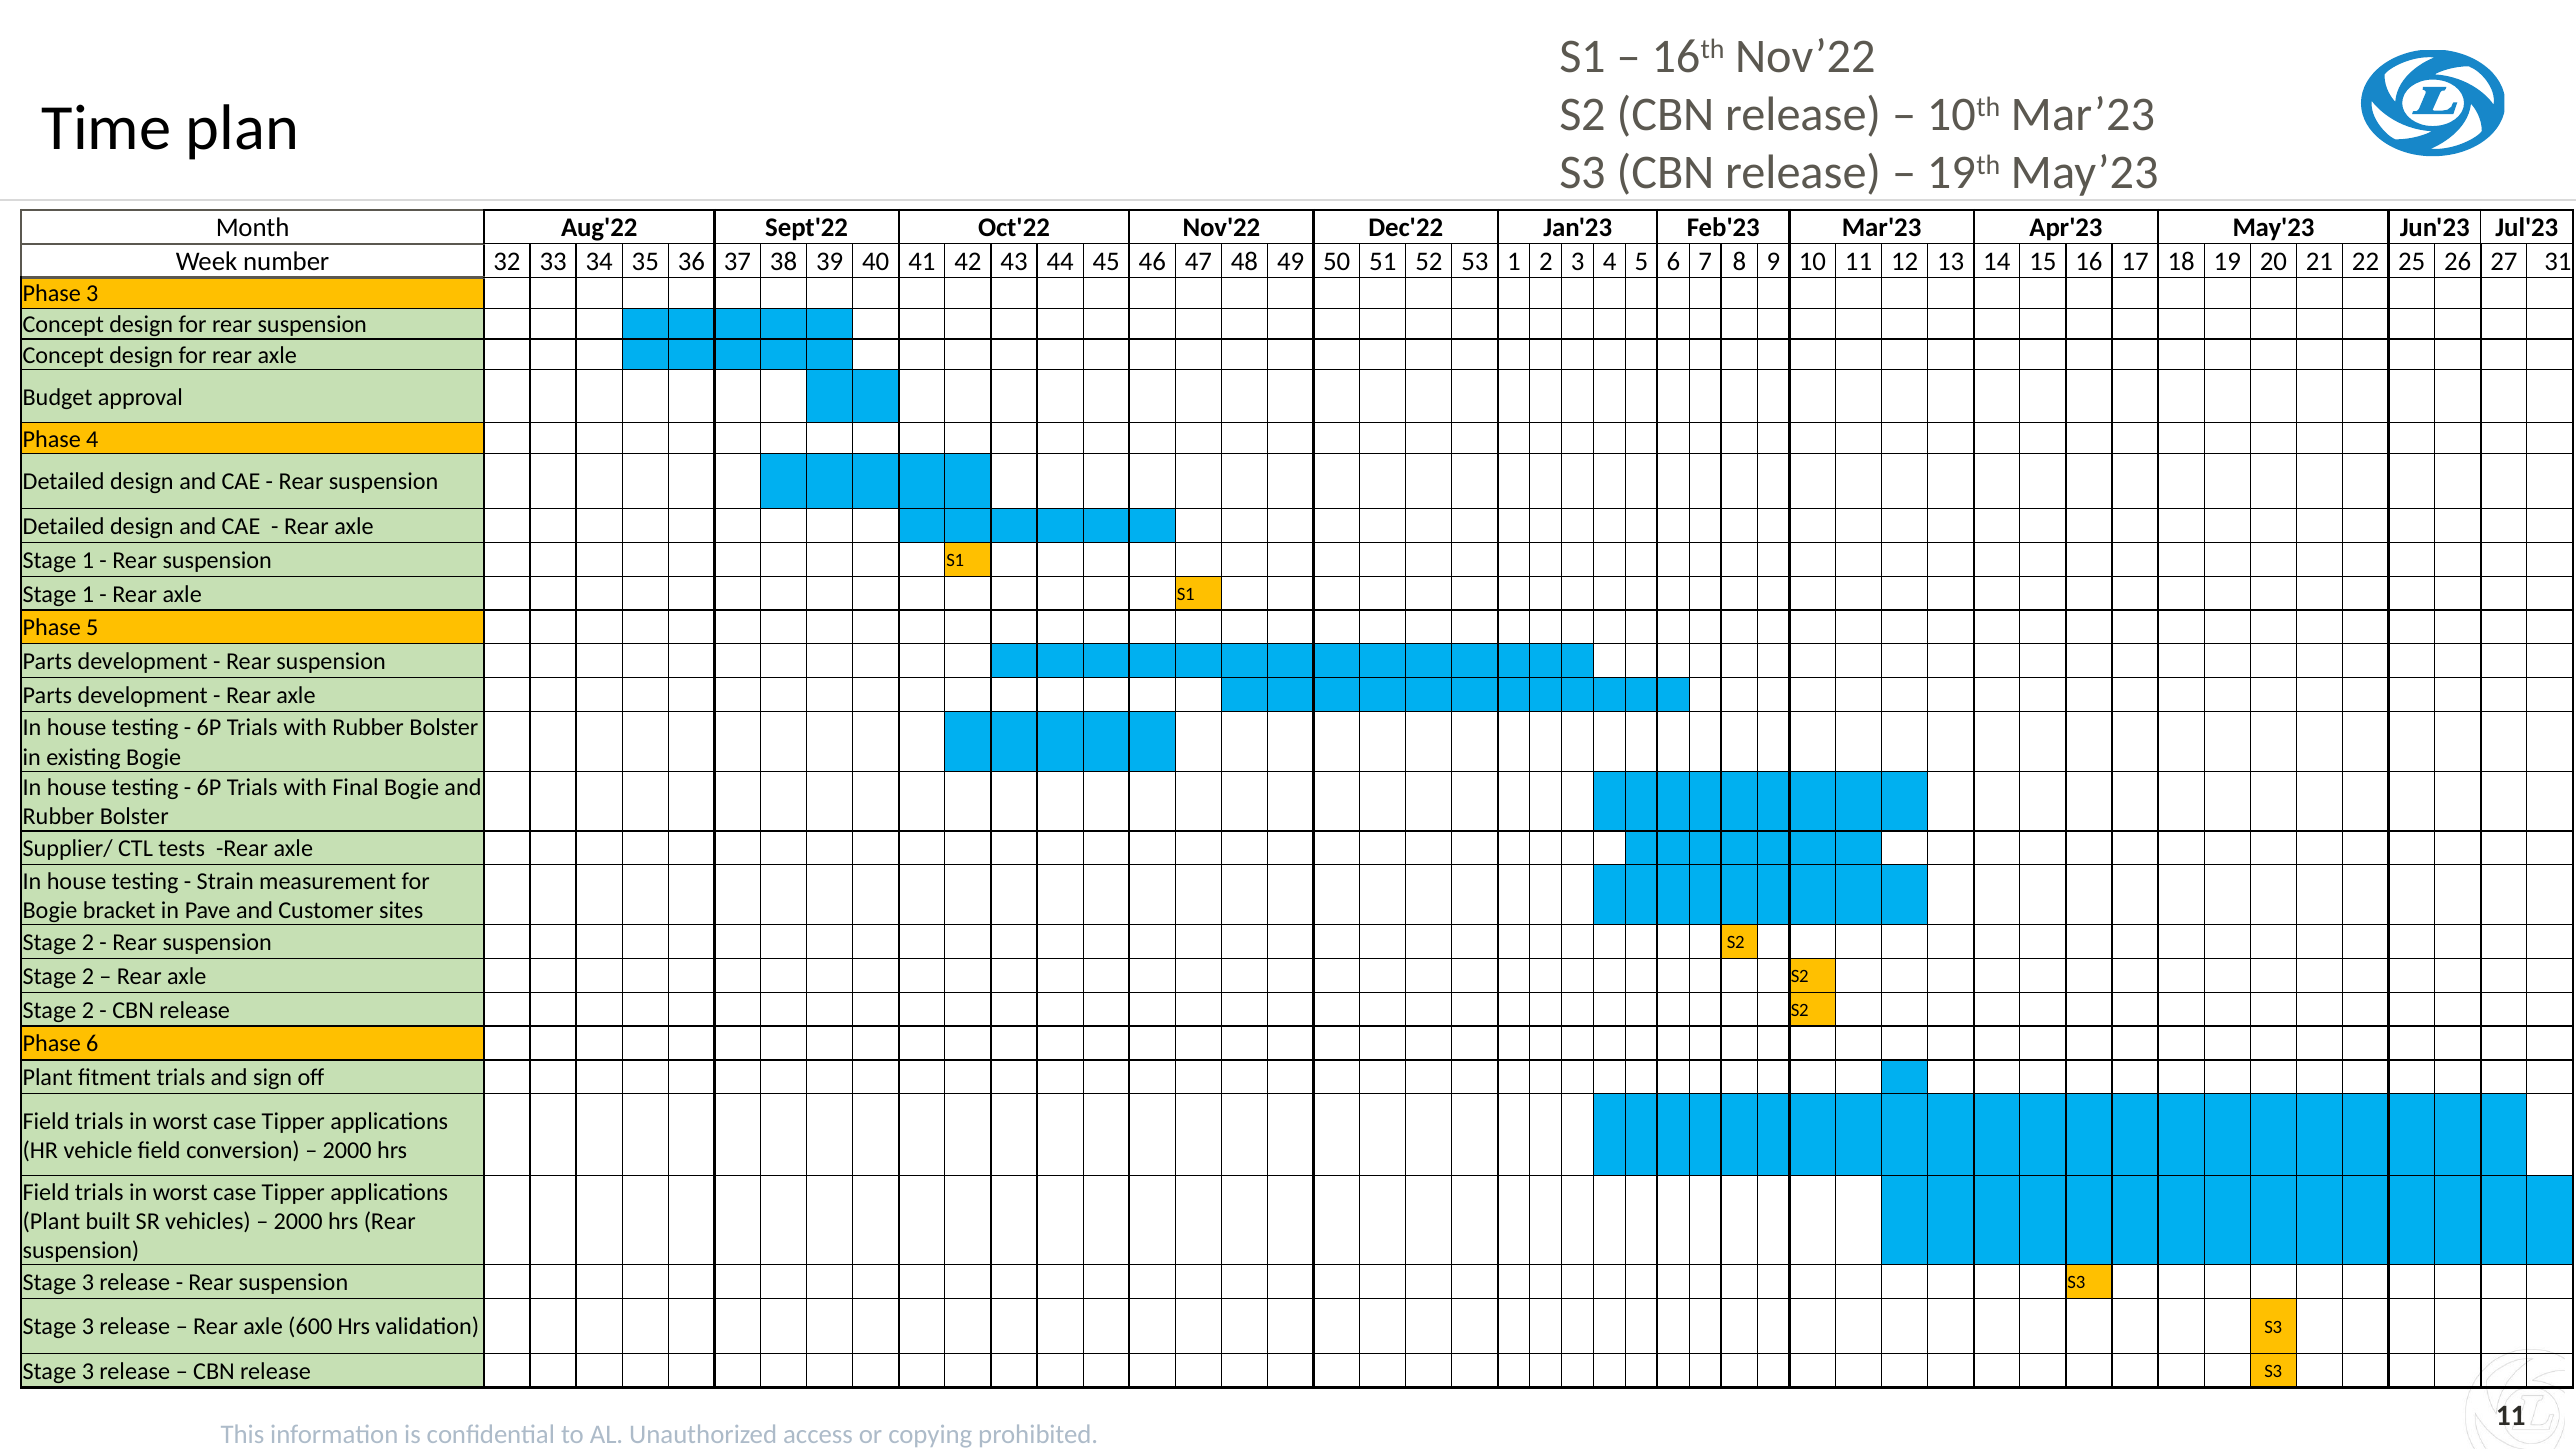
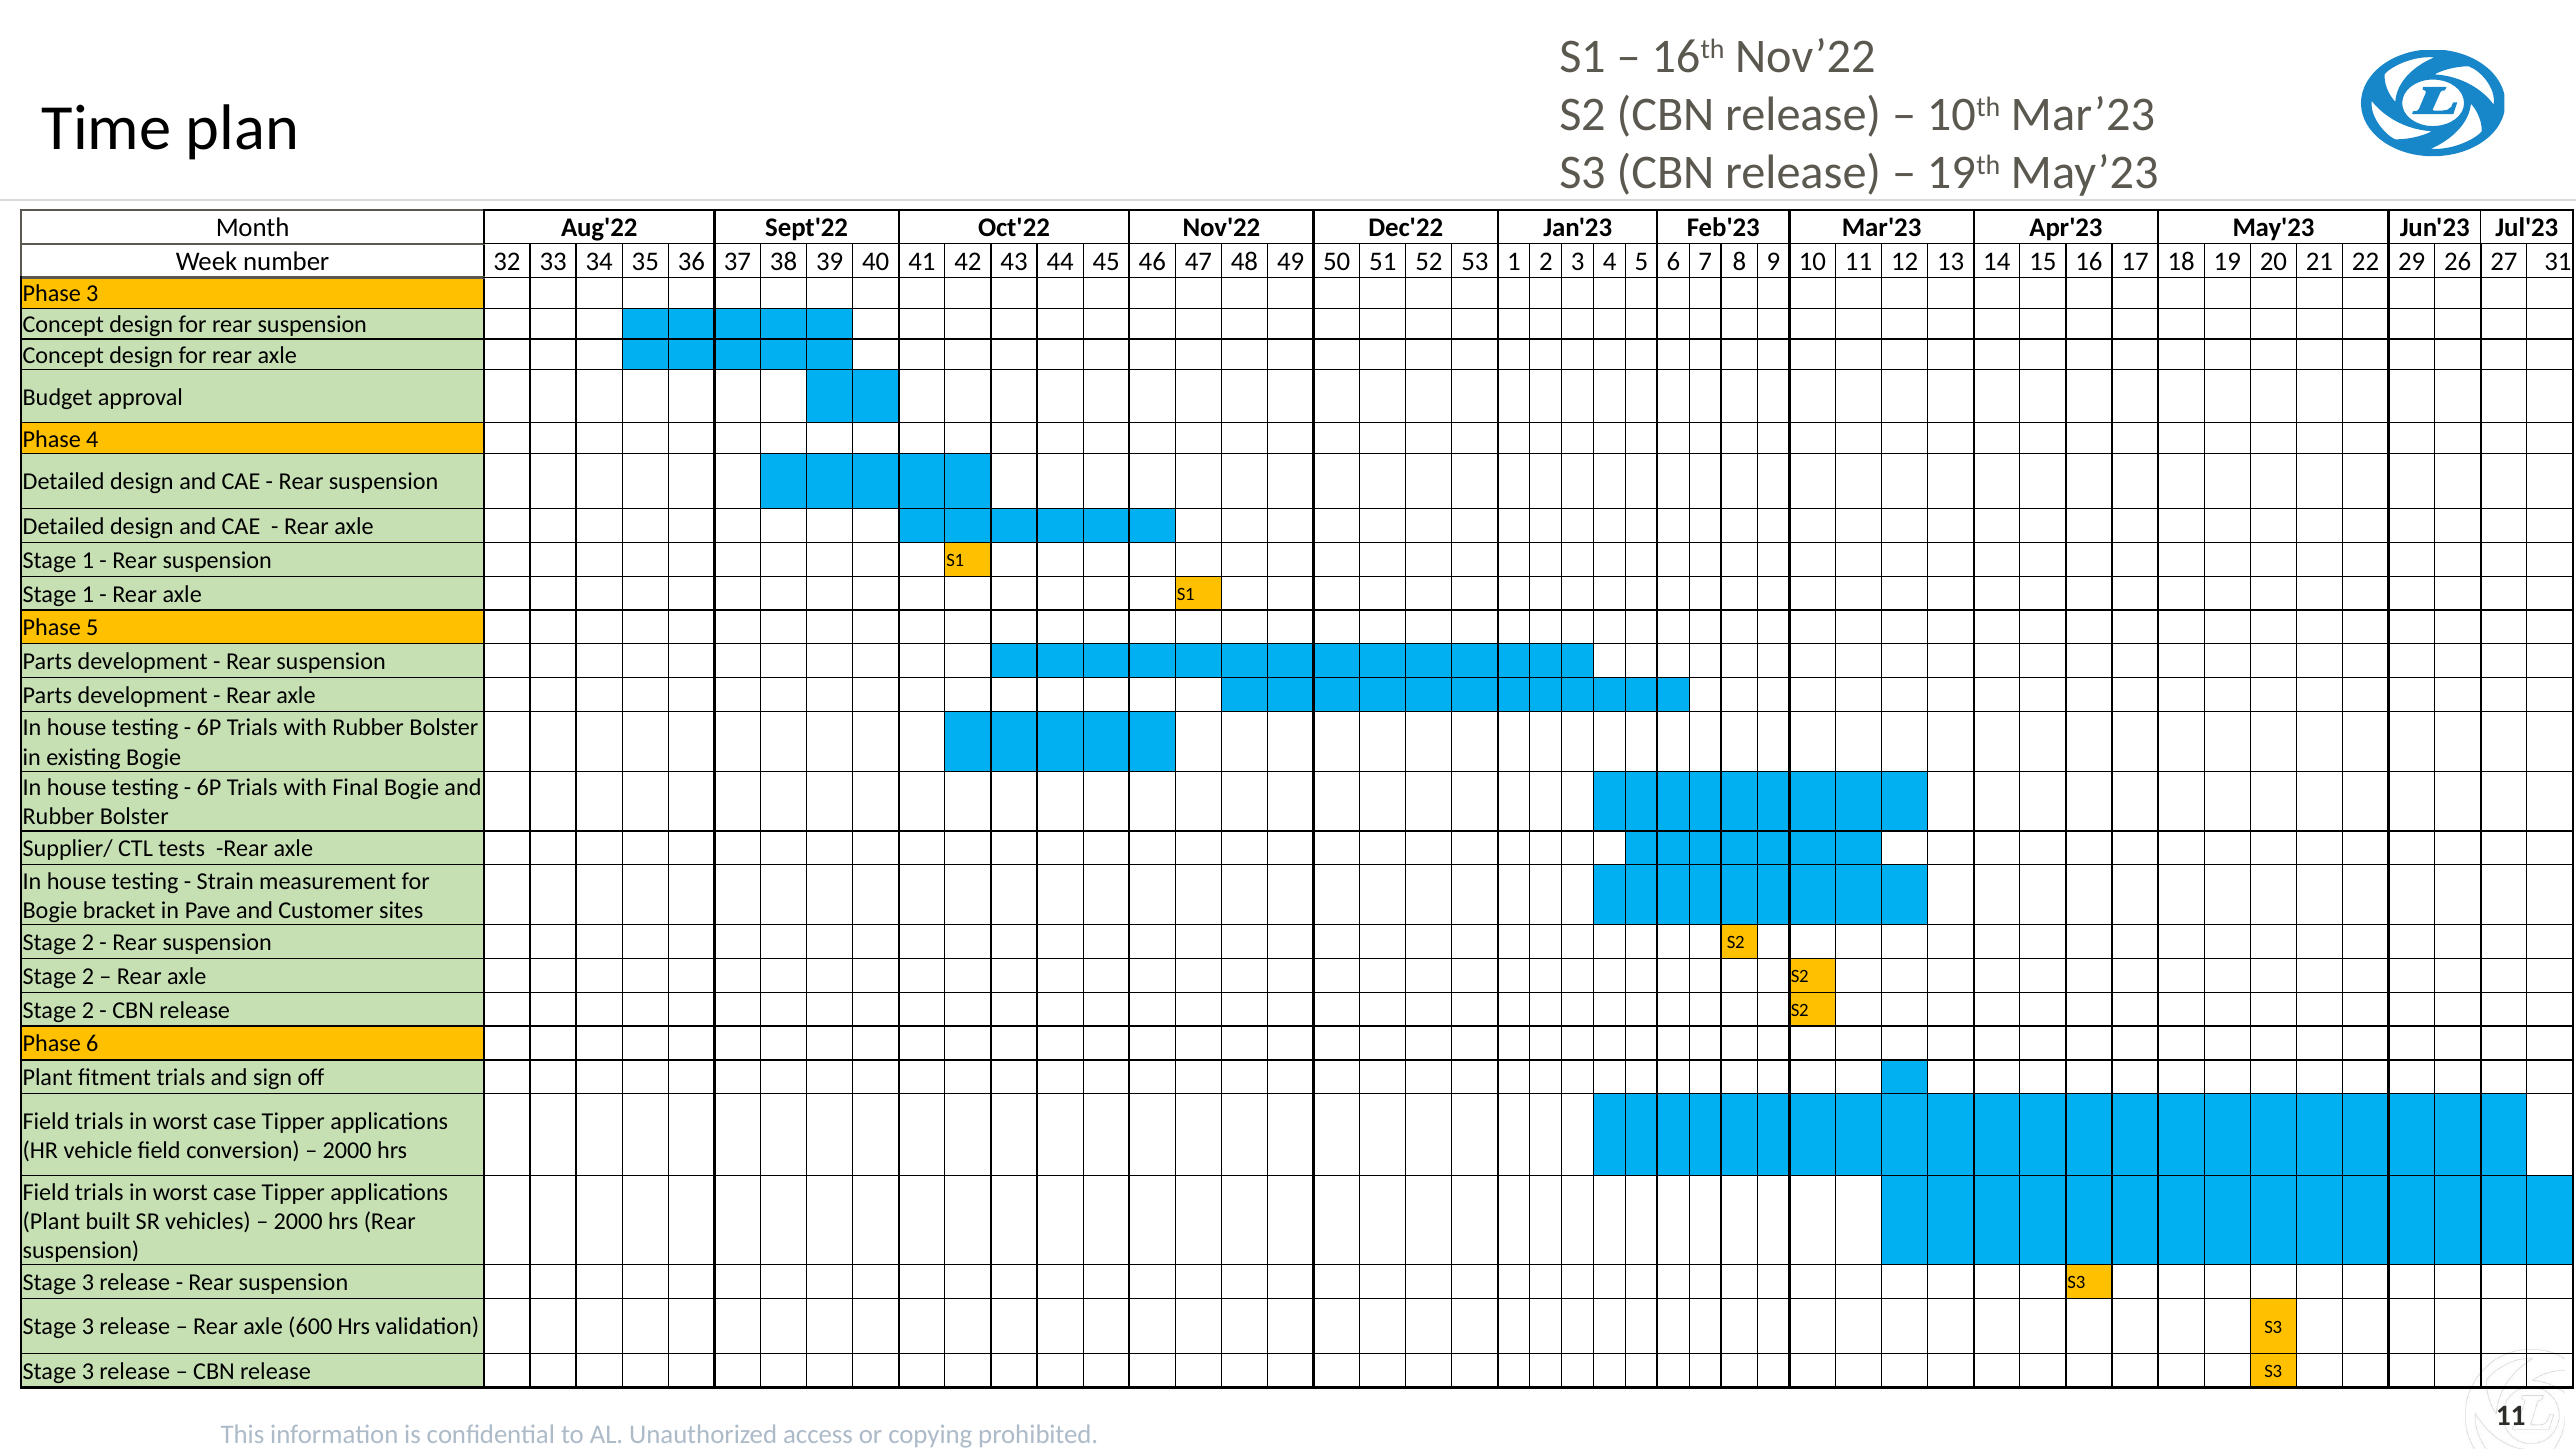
25: 25 -> 29 (2412, 262)
